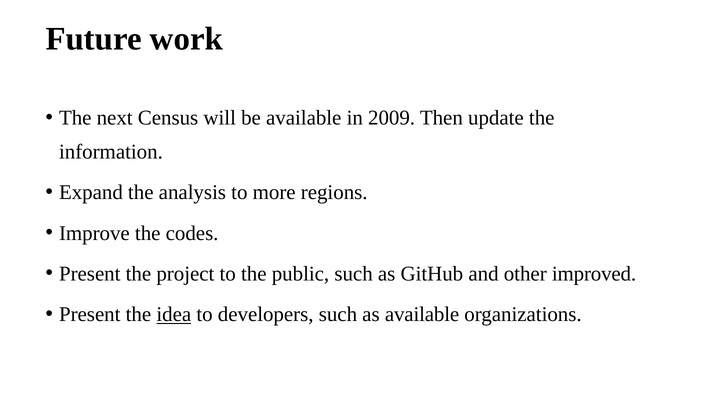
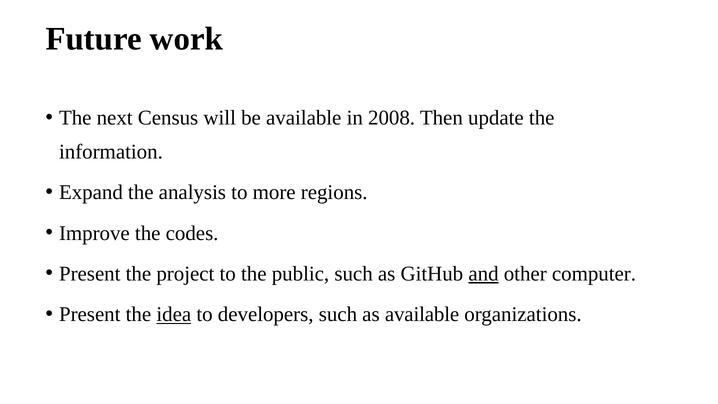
2009: 2009 -> 2008 (392, 118)
and underline: none -> present (484, 274)
improved: improved -> computer (594, 274)
